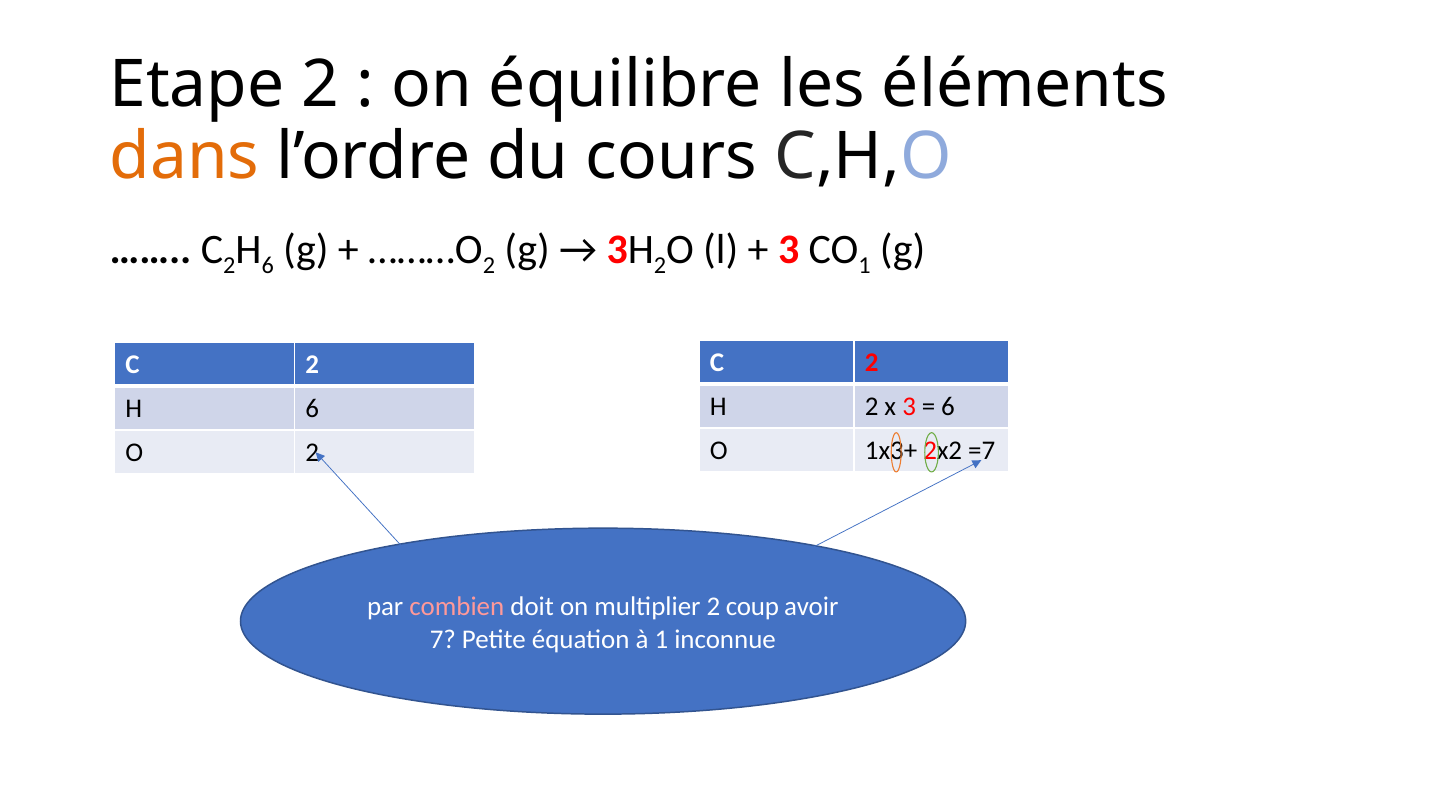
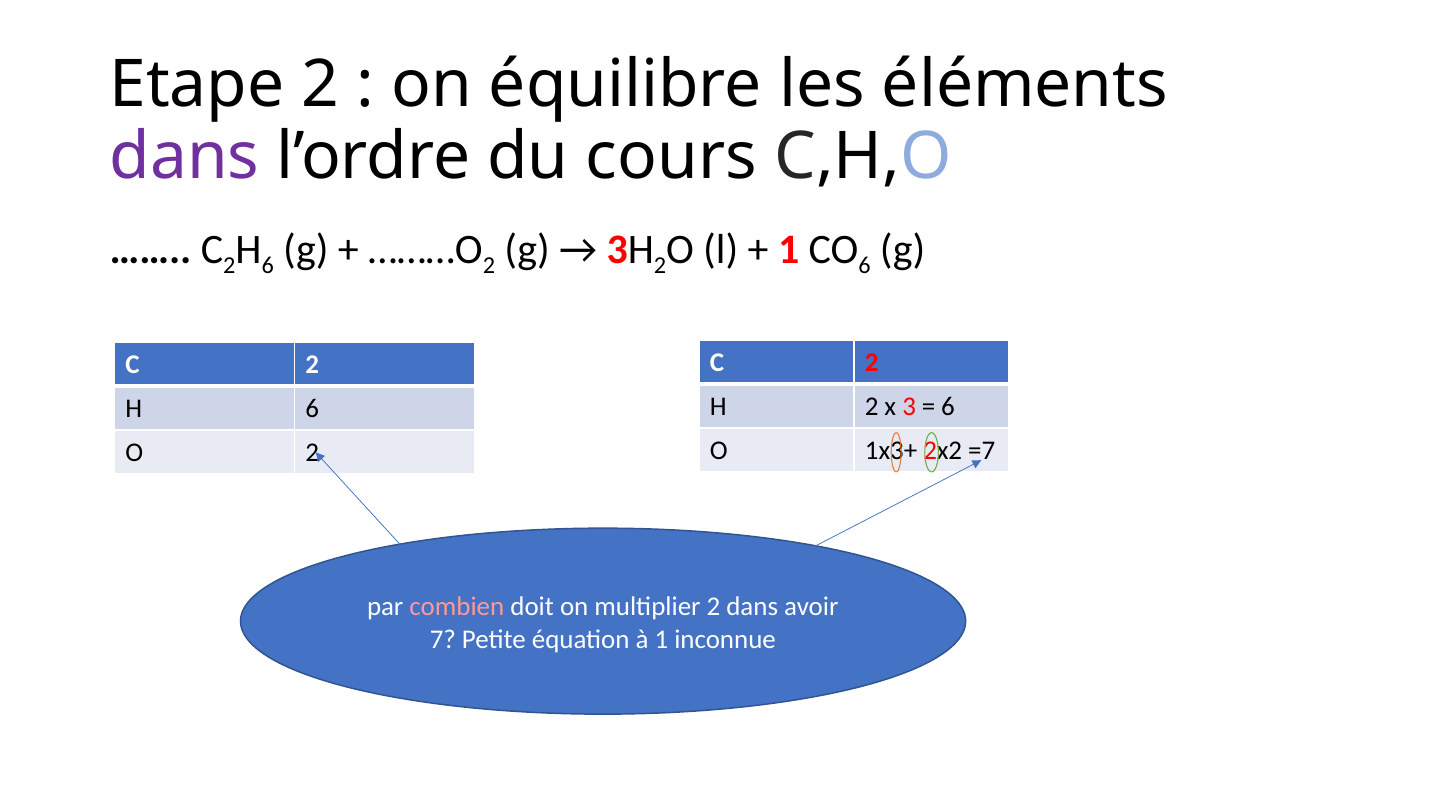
dans colour: orange -> purple (185, 156)
3: 3 -> 1 (789, 249)
1: 1 -> 6 (864, 266)
2 coup: coup -> dans (752, 607)
